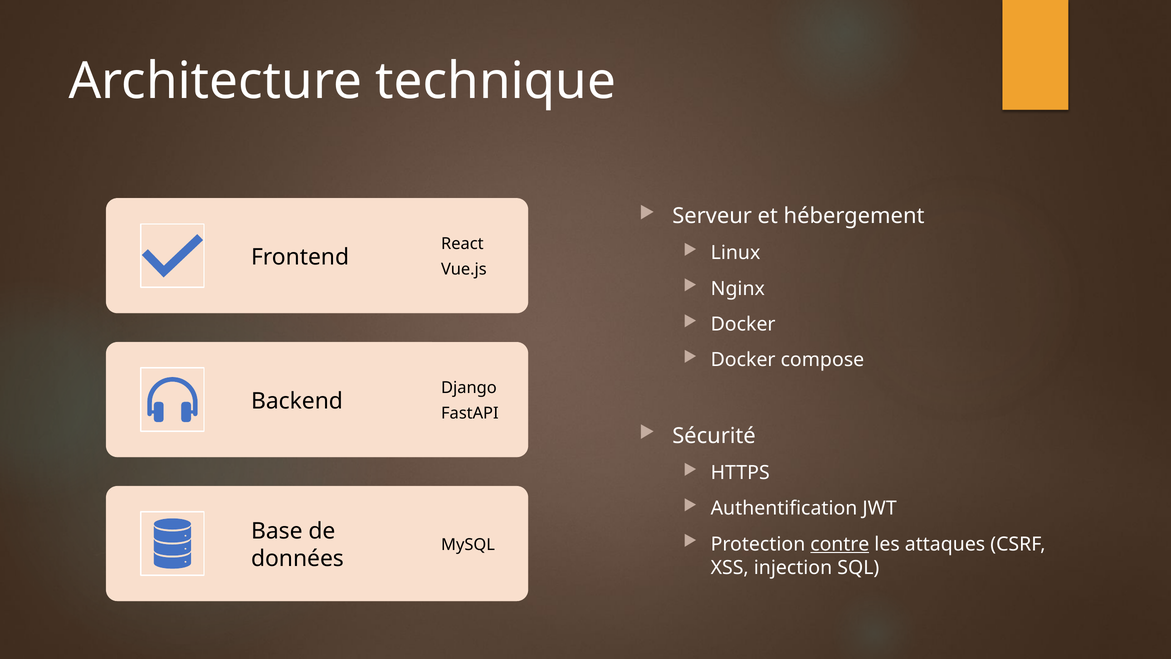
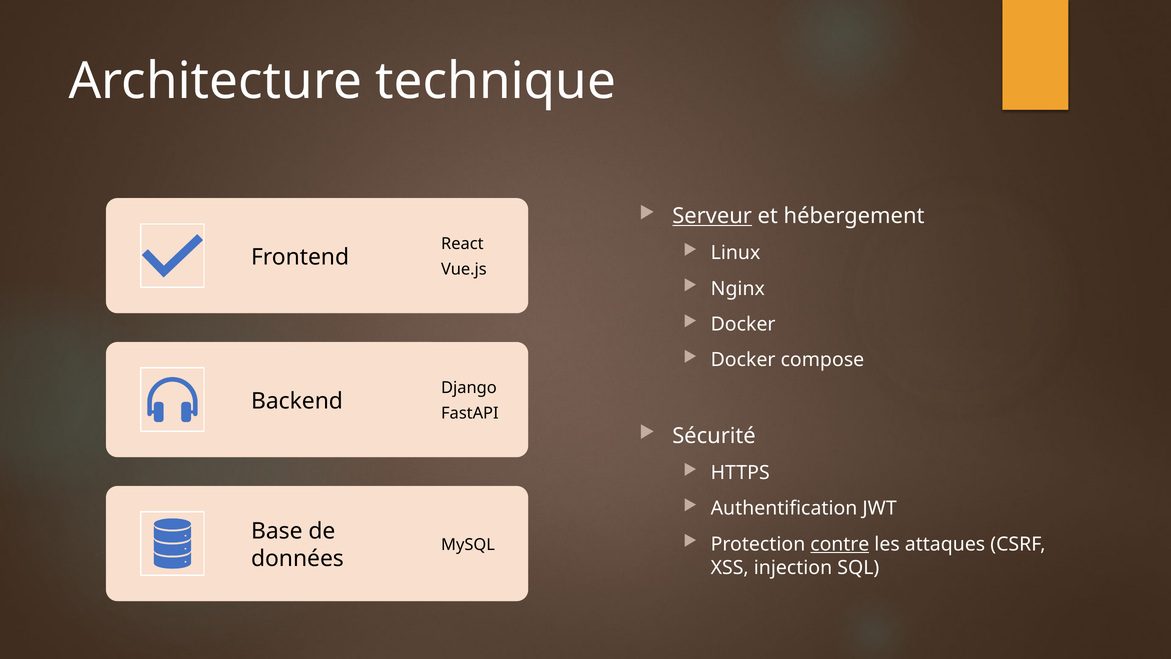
Serveur underline: none -> present (712, 216)
